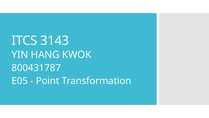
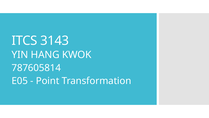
800431787: 800431787 -> 787605814 (36, 68)
